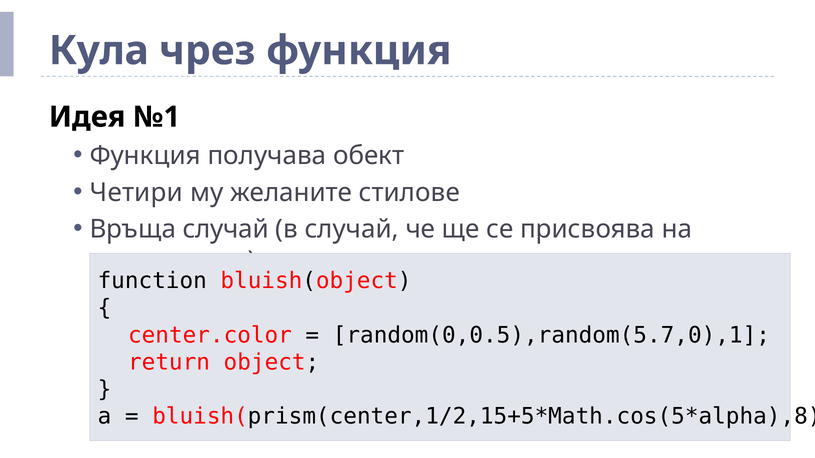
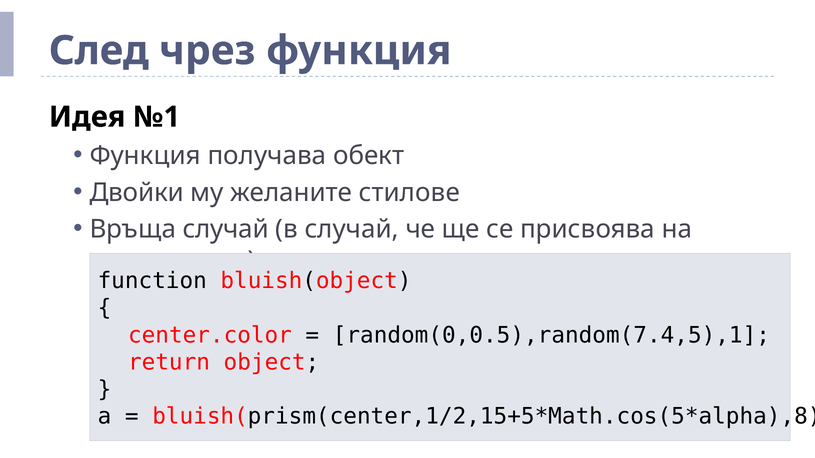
Кула: Кула -> След (99, 51)
Четири: Четири -> Двойки (137, 193)
random(0,0.5),random(5.7,0),1: random(0,0.5),random(5.7,0),1 -> random(0,0.5),random(7.4,5),1 (551, 335)
